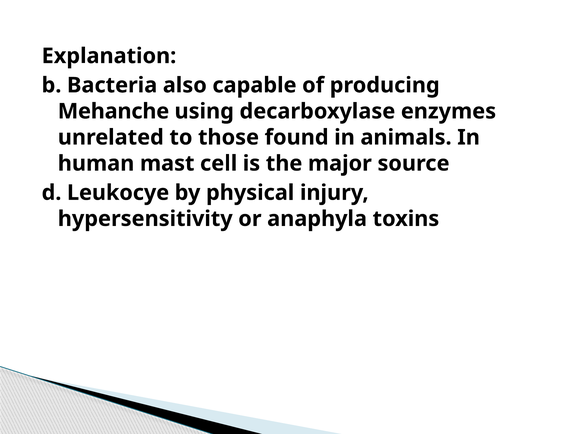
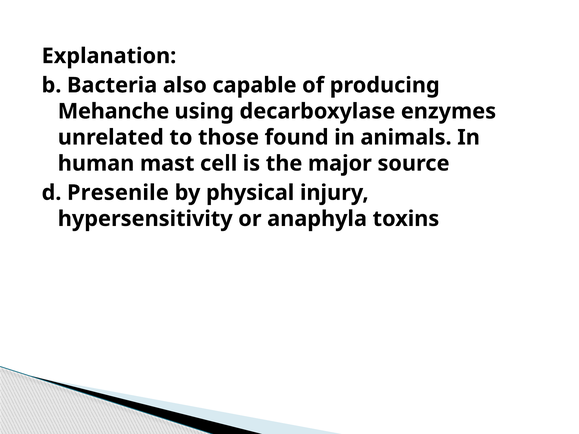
Leukocye: Leukocye -> Presenile (118, 193)
